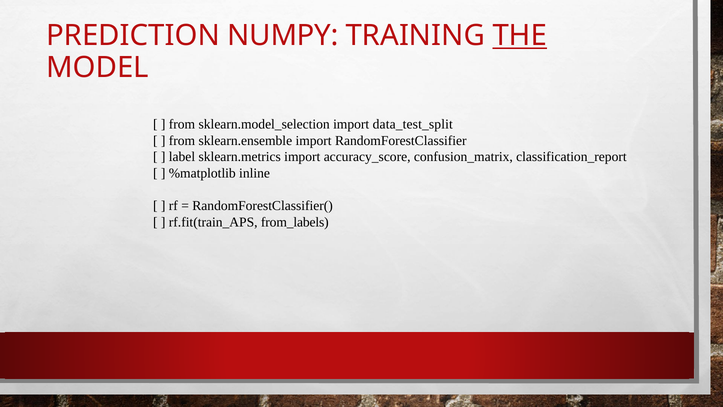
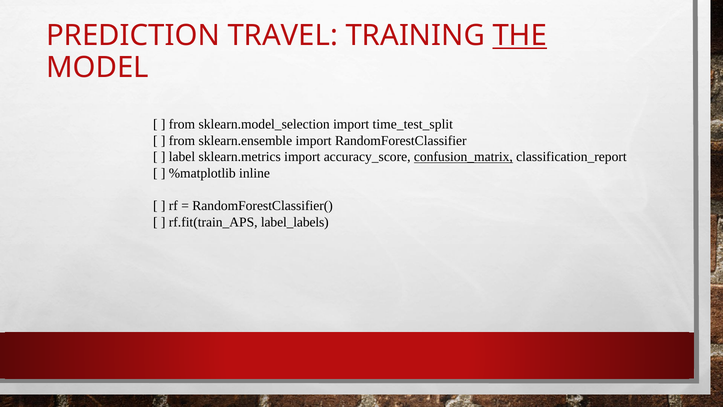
NUMPY: NUMPY -> TRAVEL (283, 36)
data_test_split: data_test_split -> time_test_split (413, 124)
confusion_matrix underline: none -> present (463, 157)
from_labels: from_labels -> label_labels (295, 222)
